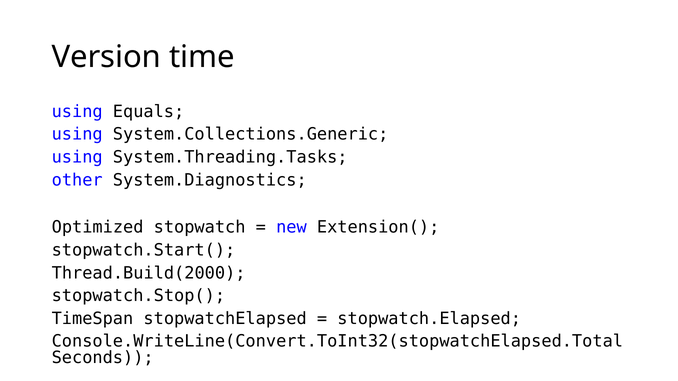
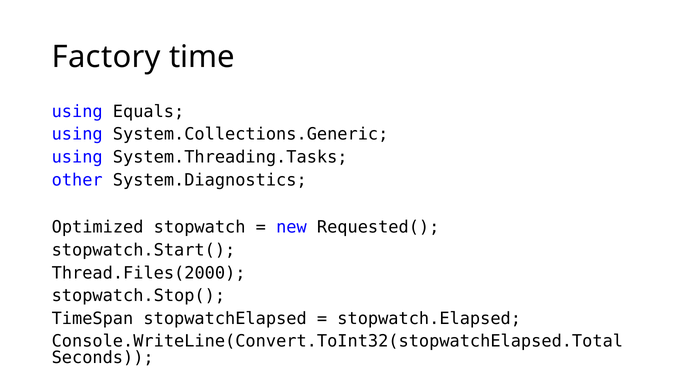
Version: Version -> Factory (106, 57)
Extension(: Extension( -> Requested( (378, 228)
Thread.Build(2000: Thread.Build(2000 -> Thread.Files(2000 (149, 273)
